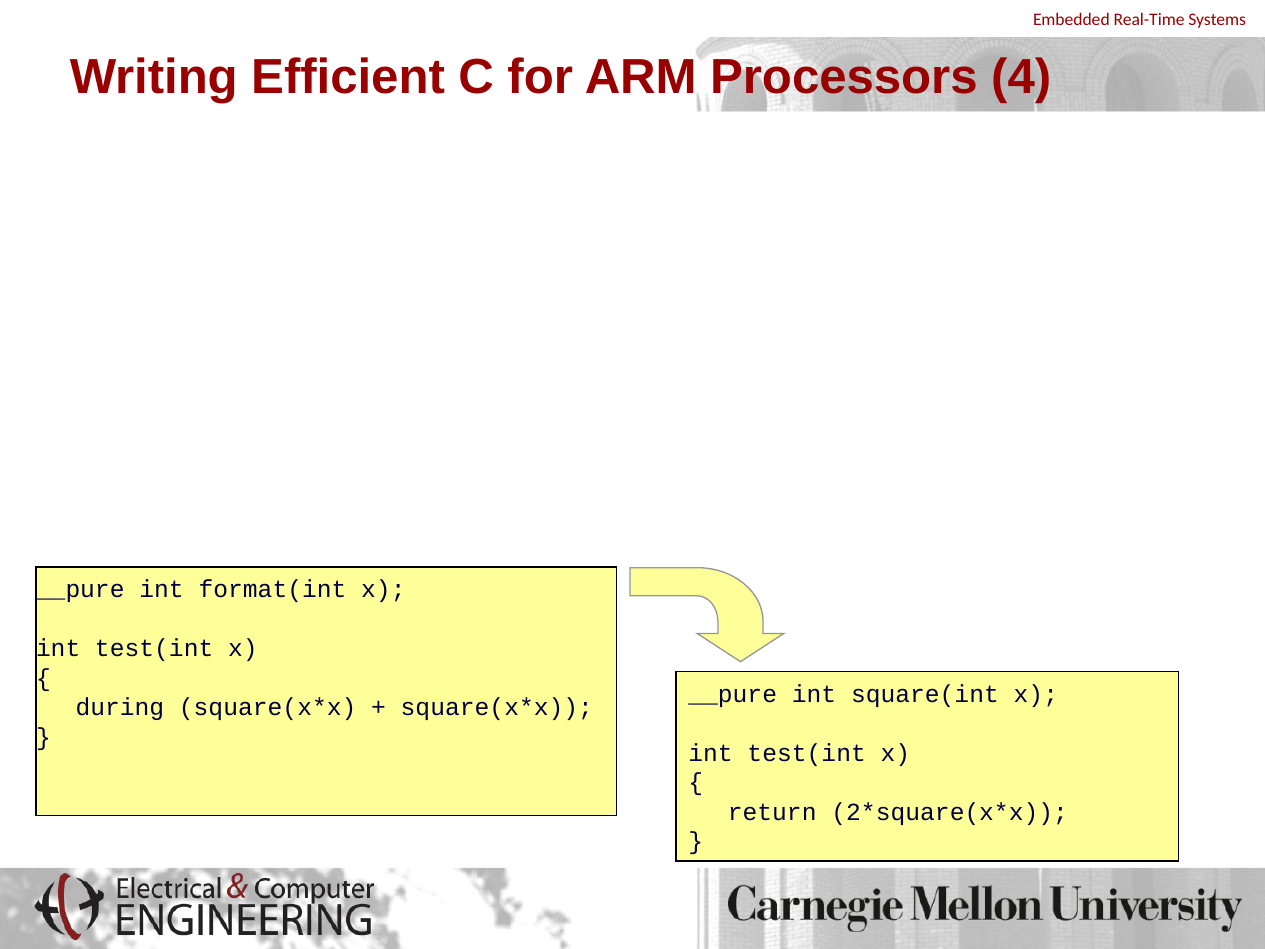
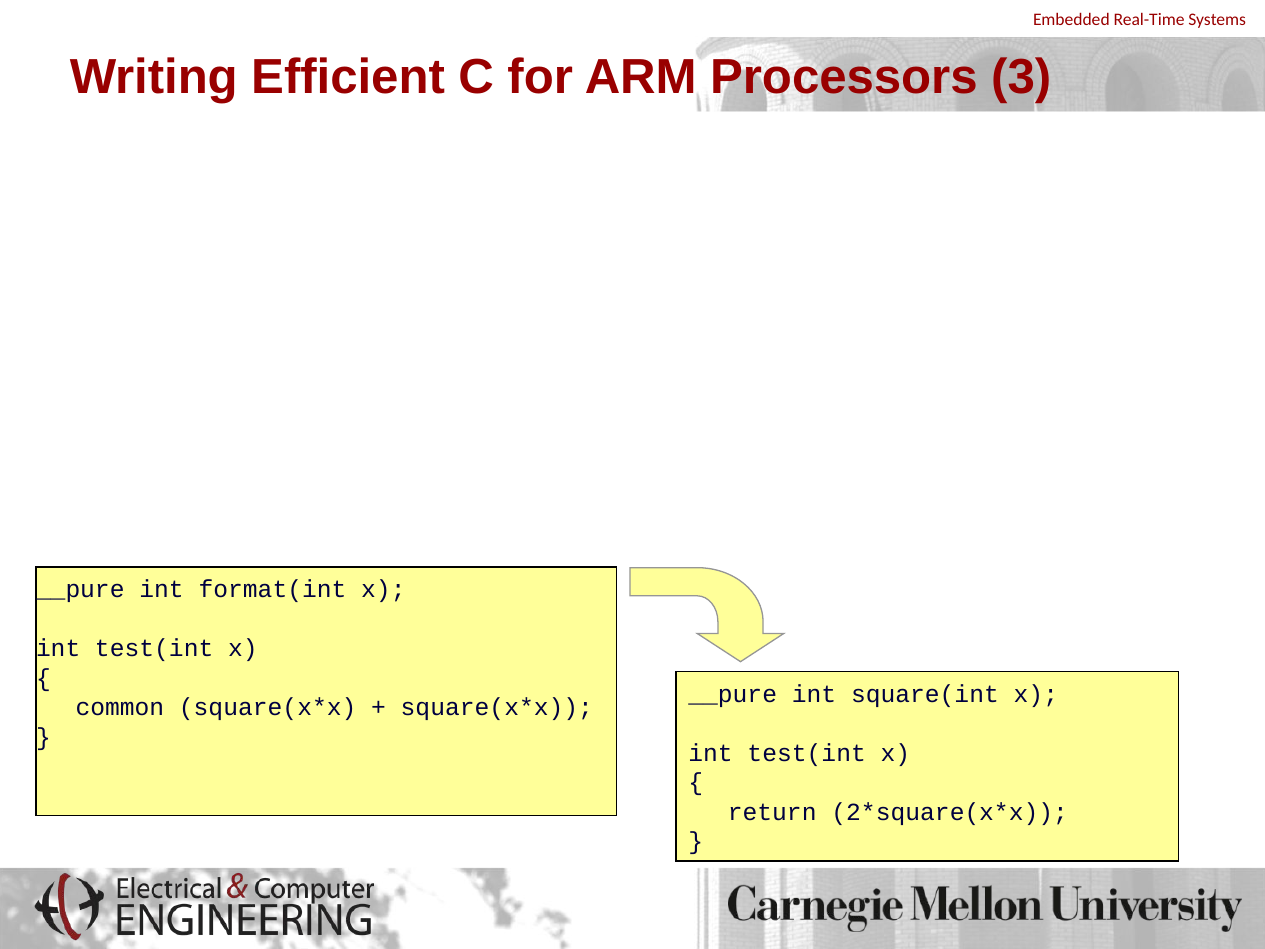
4: 4 -> 3 (1021, 77)
during: during -> common (120, 708)
